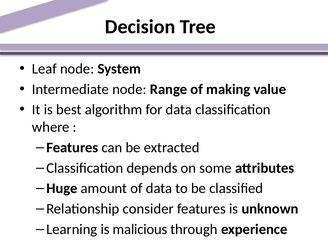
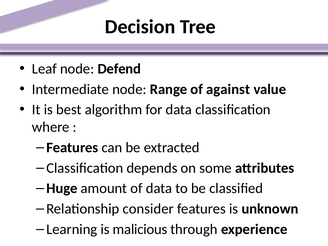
System: System -> Defend (119, 69)
making: making -> against (228, 89)
